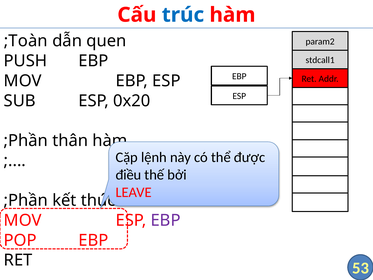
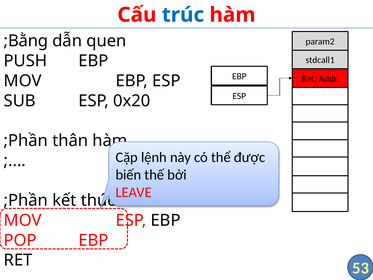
;Toàn: ;Toàn -> ;Bằng (26, 41)
điều: điều -> biến (128, 175)
EBP colour: purple -> black (166, 220)
